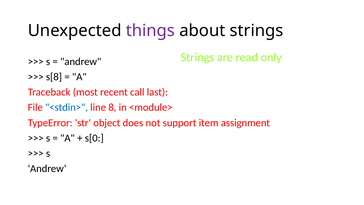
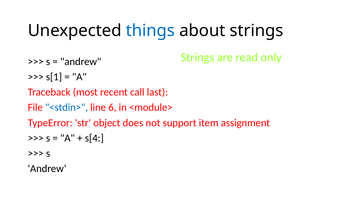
things colour: purple -> blue (150, 31)
s[8: s[8 -> s[1 (54, 77)
8: 8 -> 6 (112, 107)
s[0: s[0 -> s[4 (94, 138)
